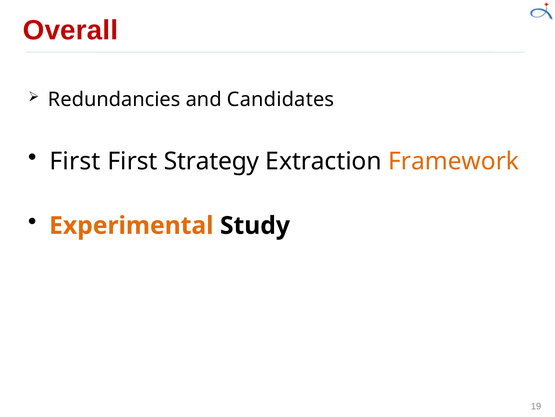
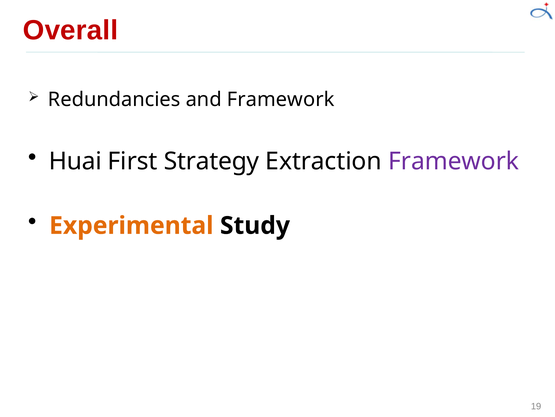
and Candidates: Candidates -> Framework (281, 99)
First: First -> Huai (75, 161)
Framework colour: orange -> purple (454, 161)
